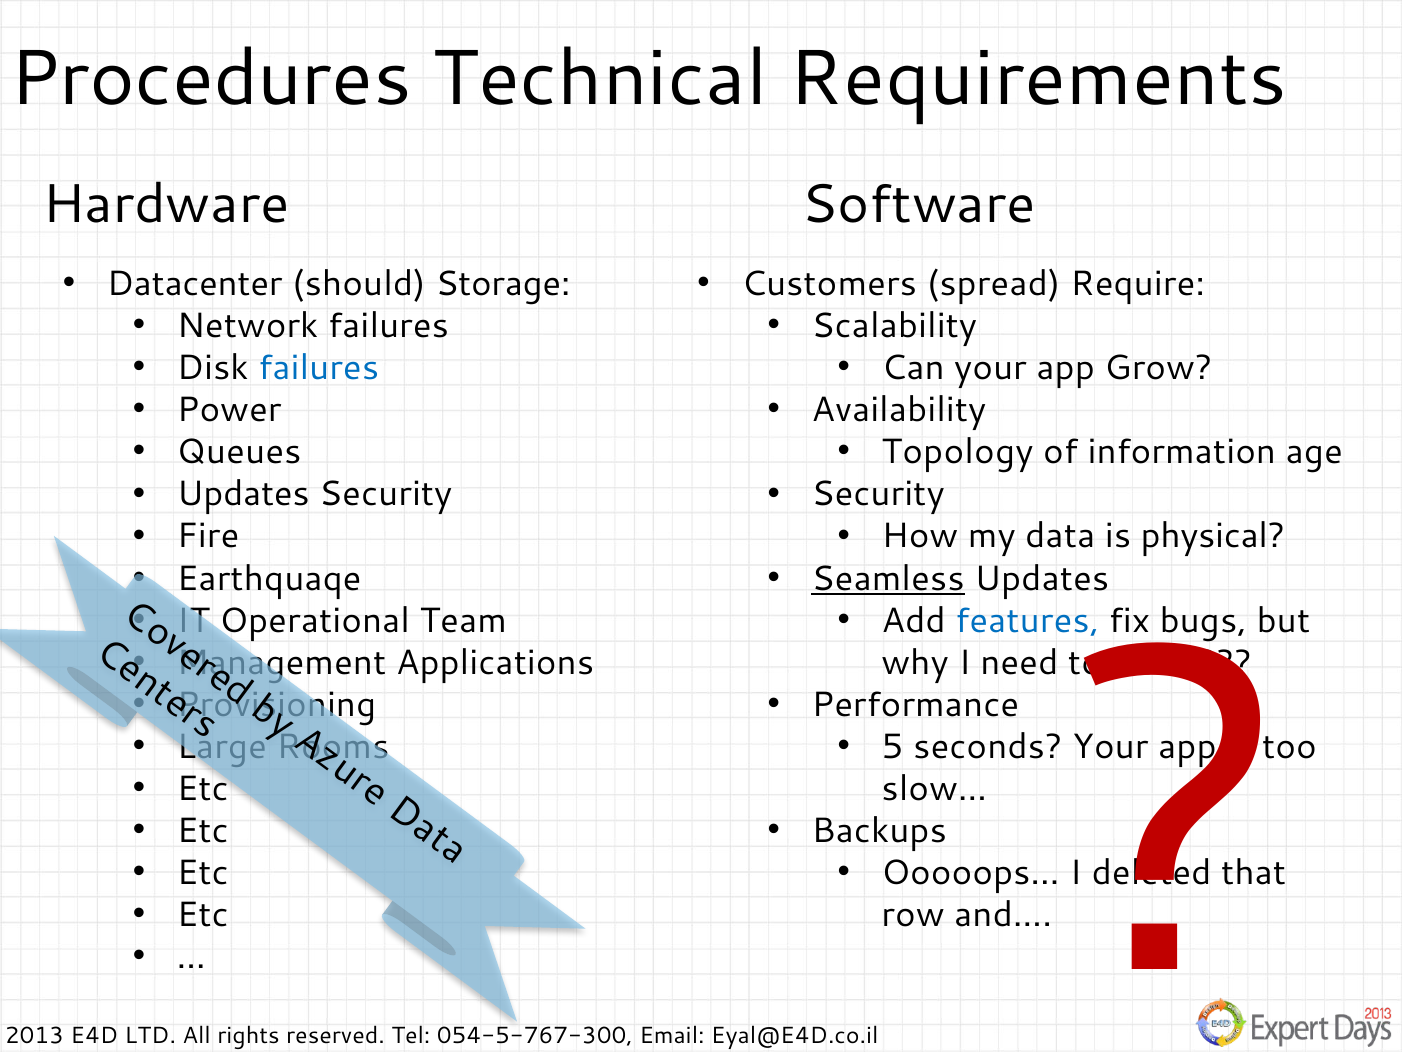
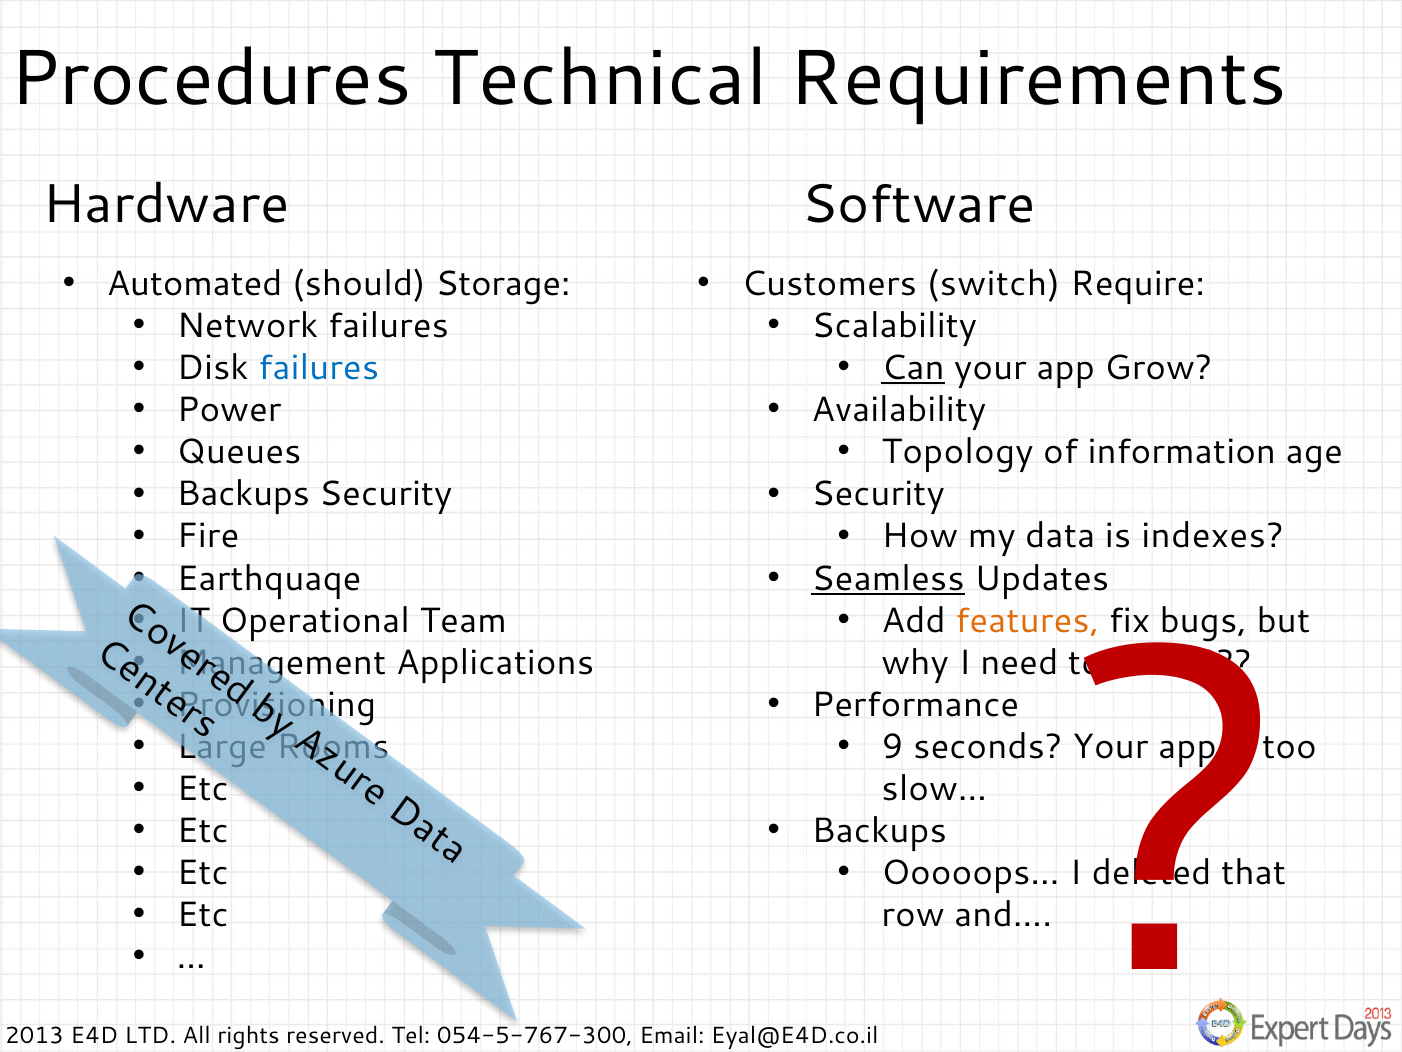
Datacenter: Datacenter -> Automated (195, 284)
spread: spread -> switch (993, 284)
Can underline: none -> present (913, 368)
Updates: Updates -> Backups (243, 494)
physical: physical -> indexes (1213, 536)
features colour: blue -> orange (1027, 620)
5: 5 -> 9 (893, 746)
